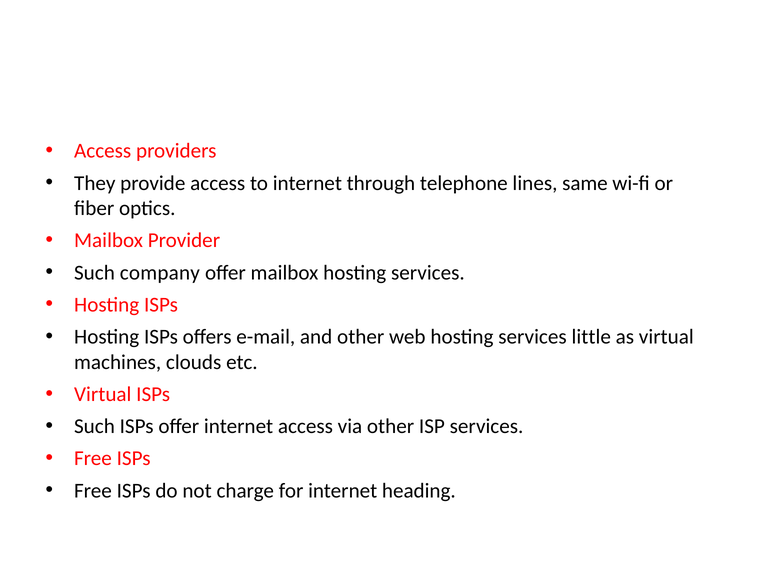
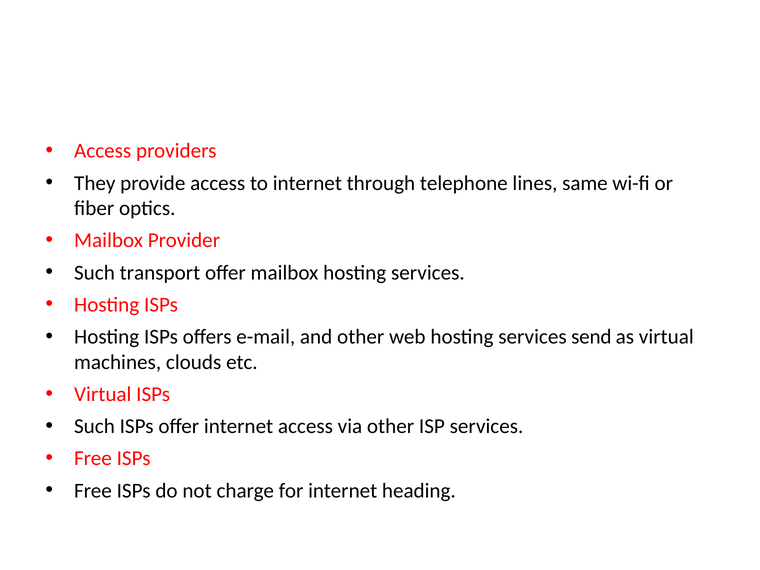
company: company -> transport (160, 273)
little: little -> send (591, 337)
